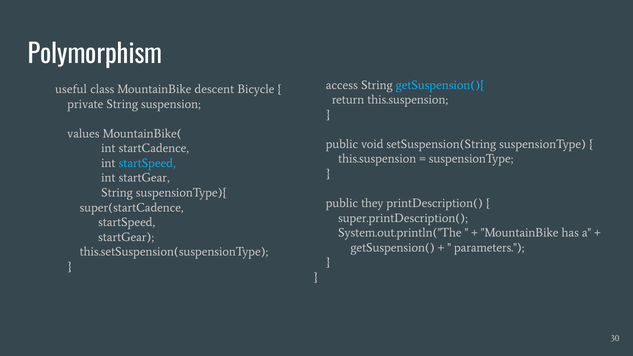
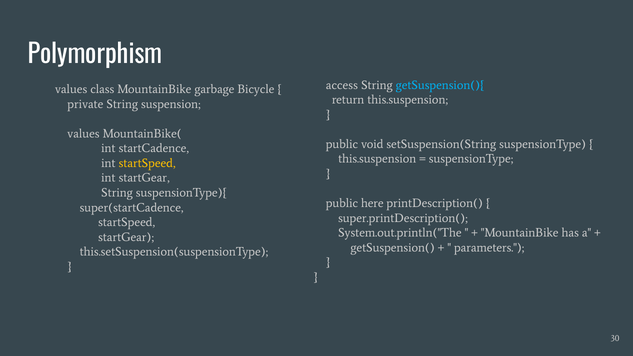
useful: useful -> values (71, 89)
descent: descent -> garbage (214, 89)
startSpeed colour: light blue -> yellow (147, 163)
they: they -> here (372, 203)
